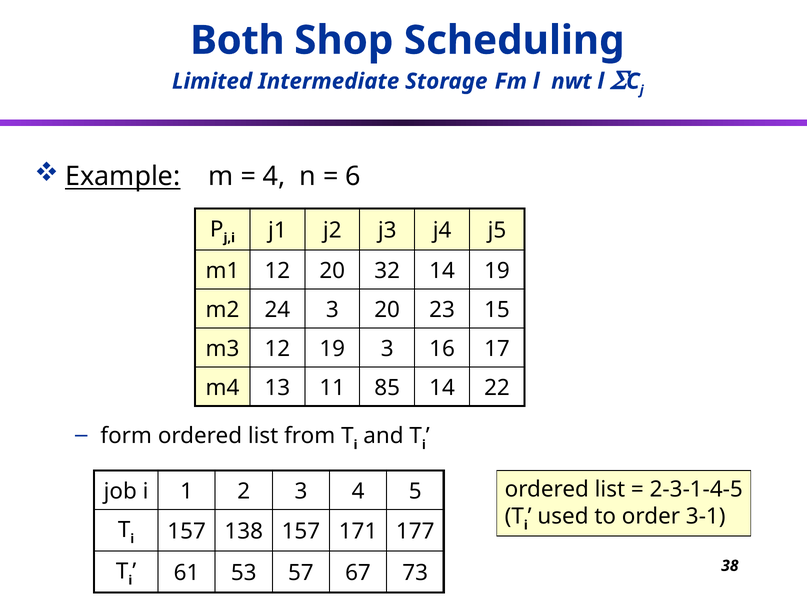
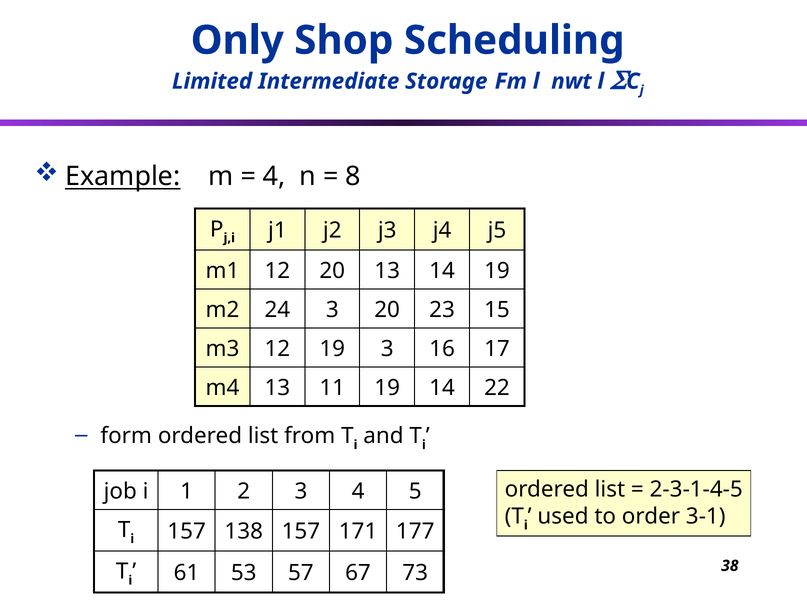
Both: Both -> Only (237, 40)
6: 6 -> 8 (353, 177)
20 32: 32 -> 13 (387, 271)
11 85: 85 -> 19 (387, 388)
